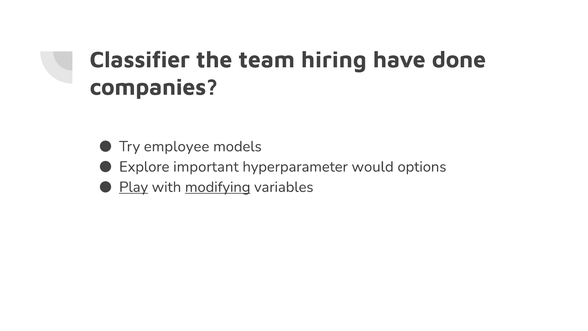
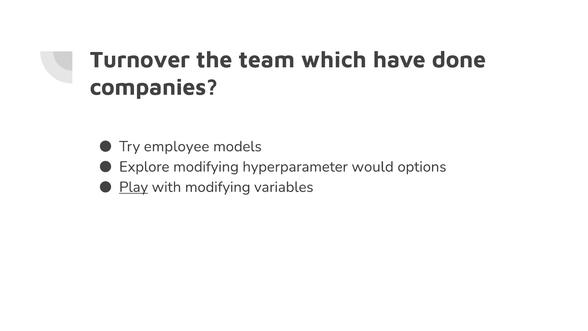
Classifier: Classifier -> Turnover (140, 60)
hiring: hiring -> which (334, 60)
Explore important: important -> modifying (206, 167)
modifying underline: present -> none (218, 187)
